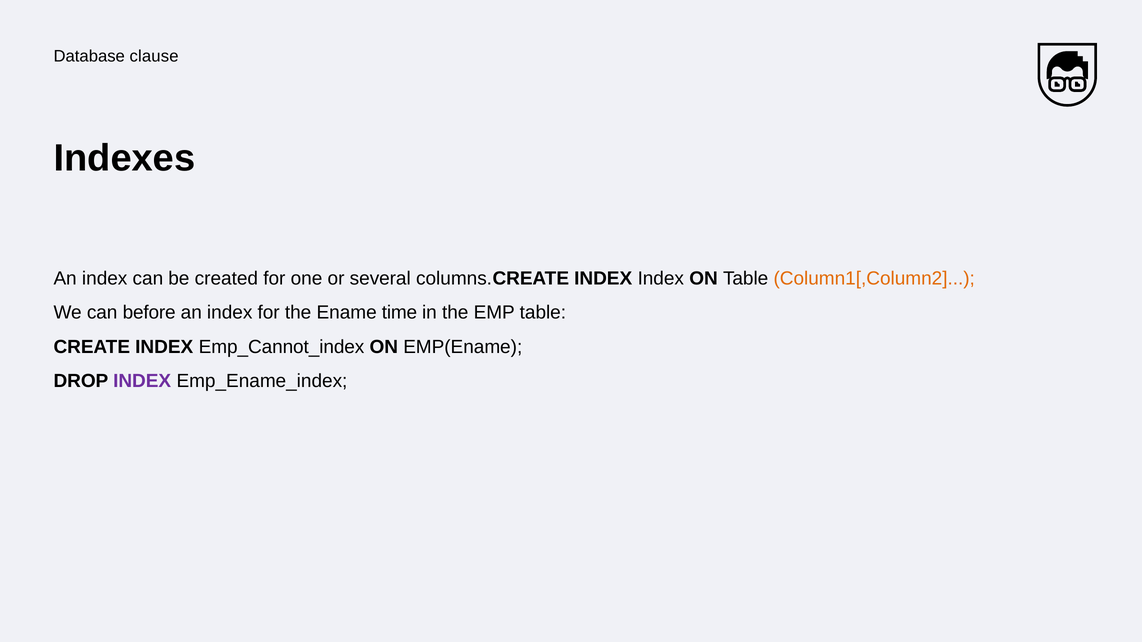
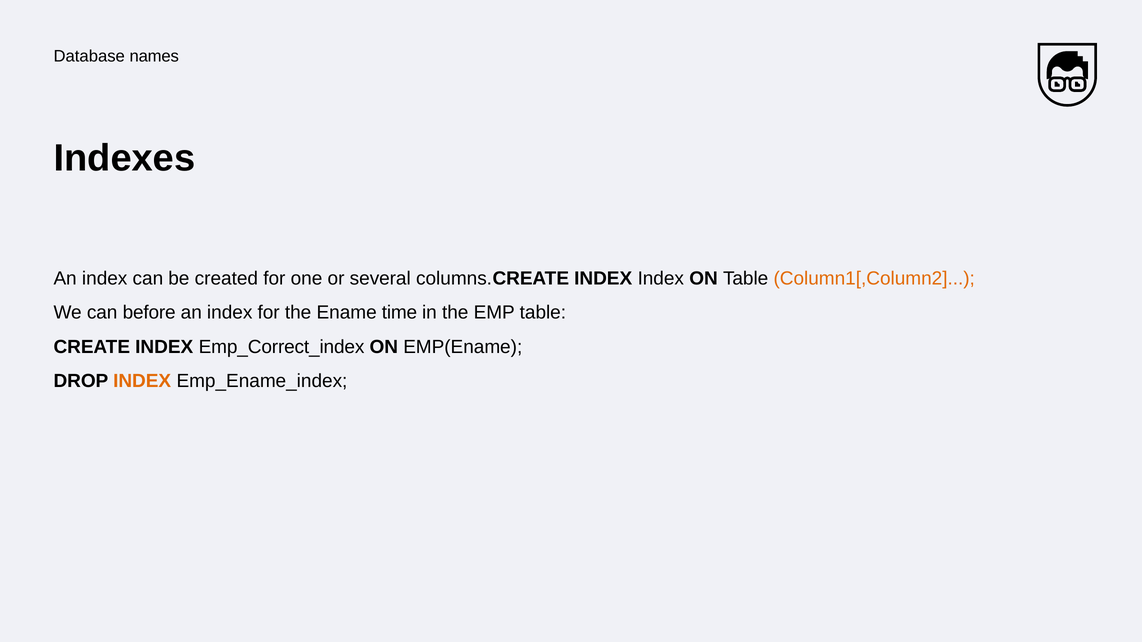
clause: clause -> names (154, 56)
Emp_Cannot_index: Emp_Cannot_index -> Emp_Correct_index (282, 347)
INDEX colour: purple -> orange (142, 381)
